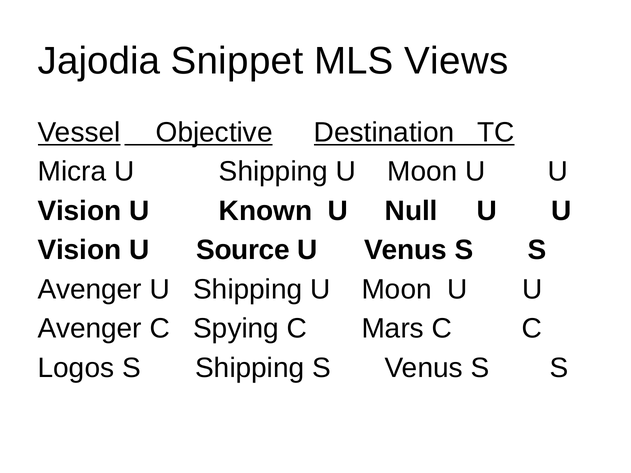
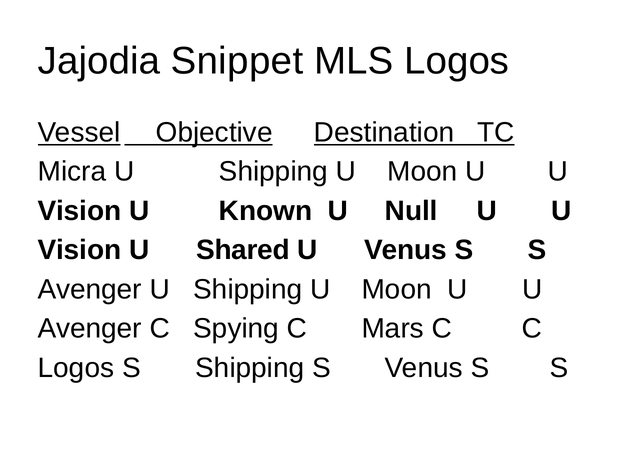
MLS Views: Views -> Logos (457, 61)
Source: Source -> Shared (243, 250)
